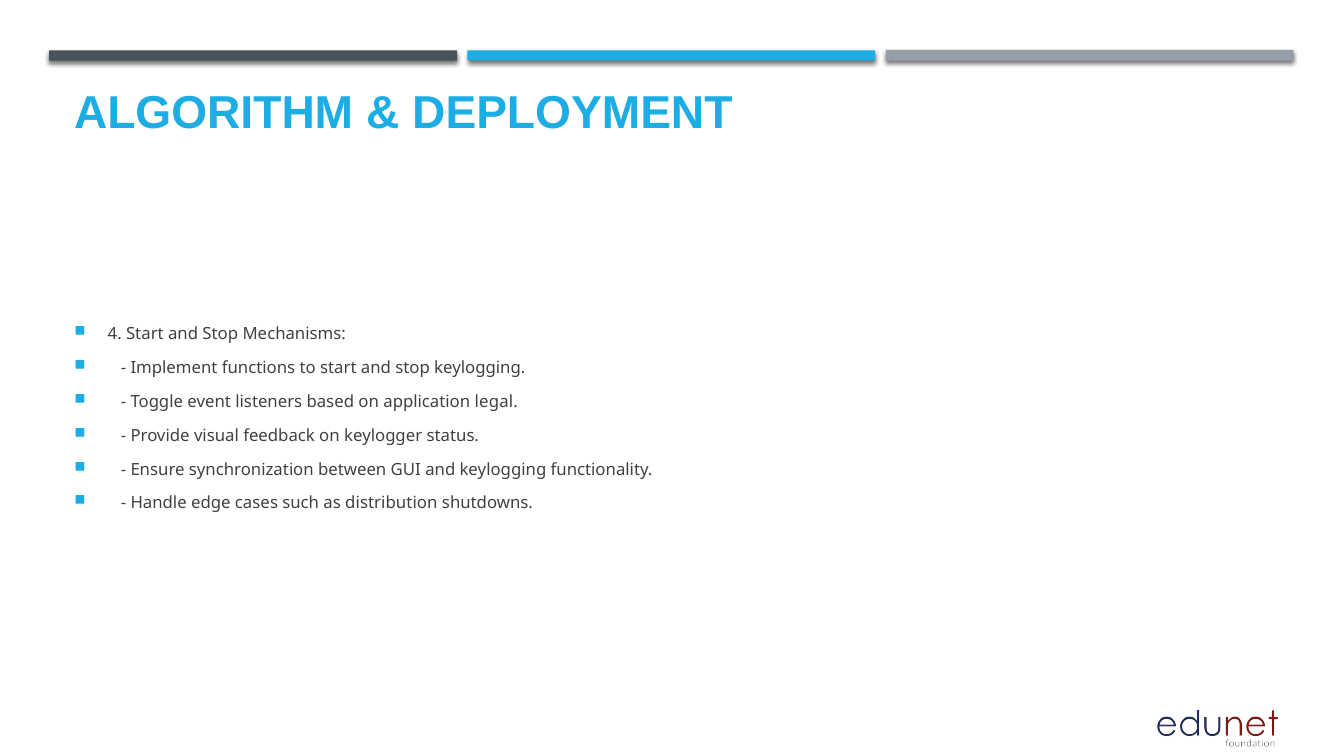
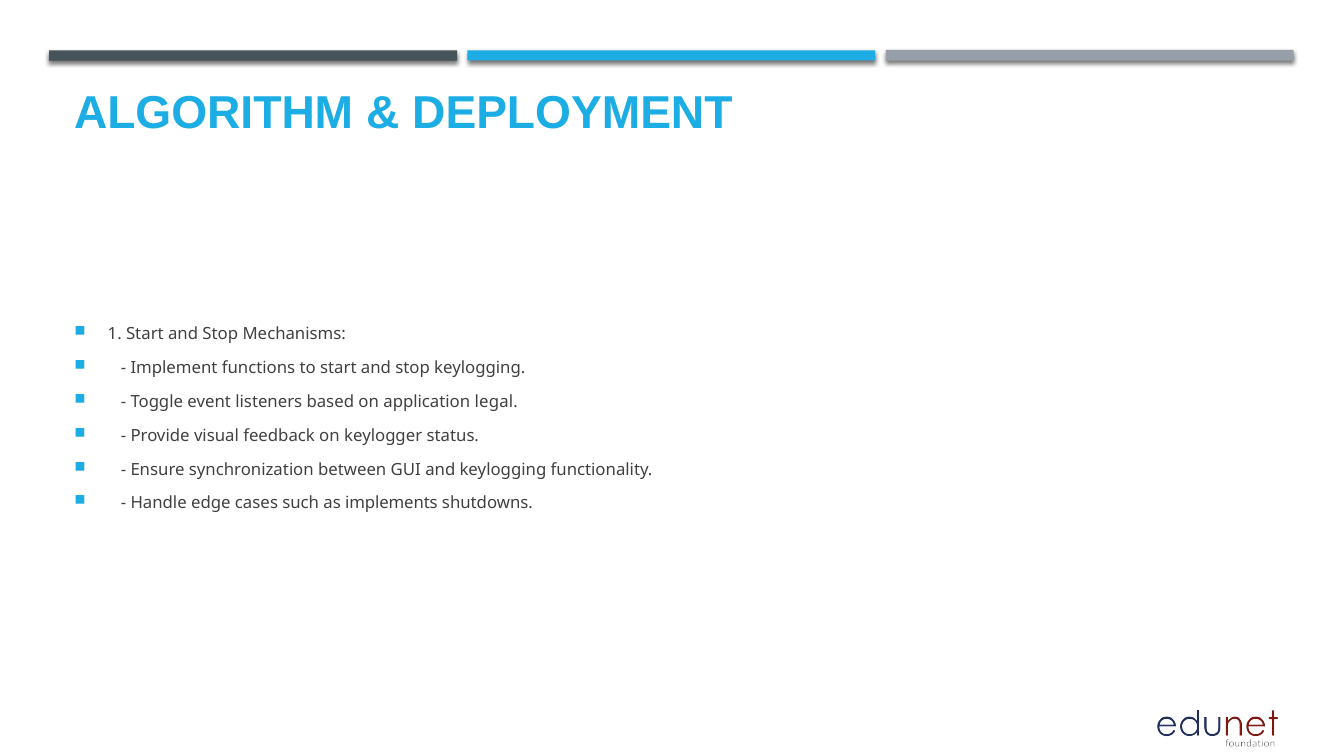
4: 4 -> 1 (115, 334)
distribution: distribution -> implements (391, 504)
